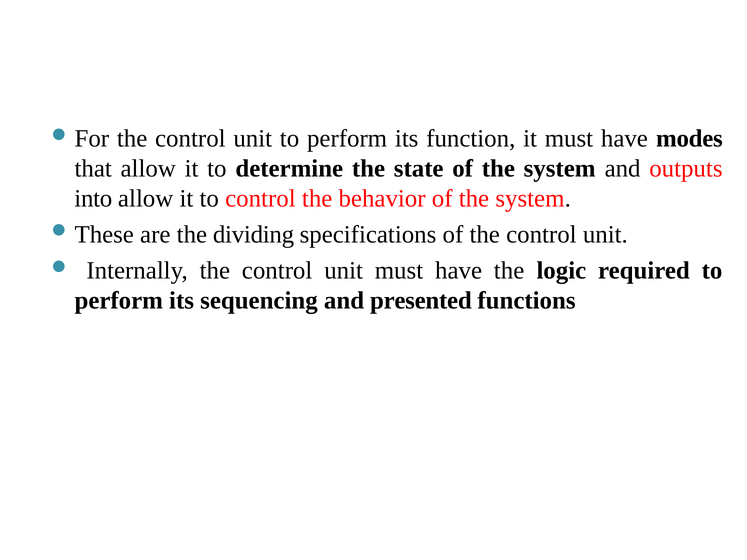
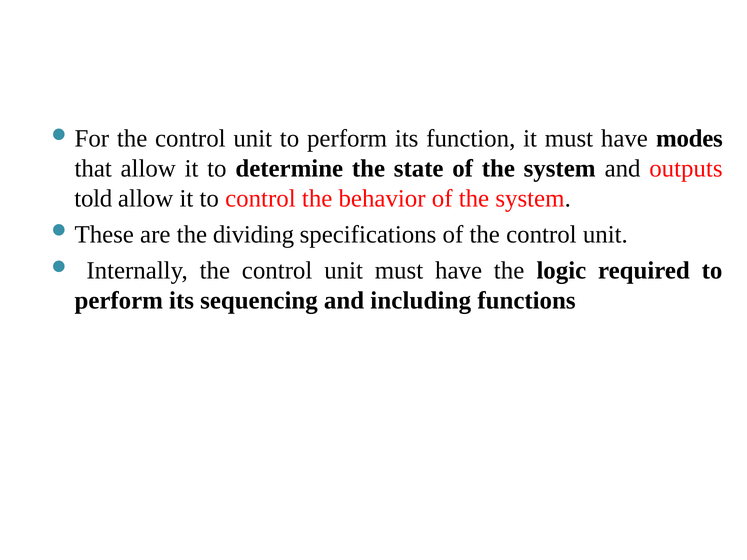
into: into -> told (93, 198)
presented: presented -> including (421, 301)
